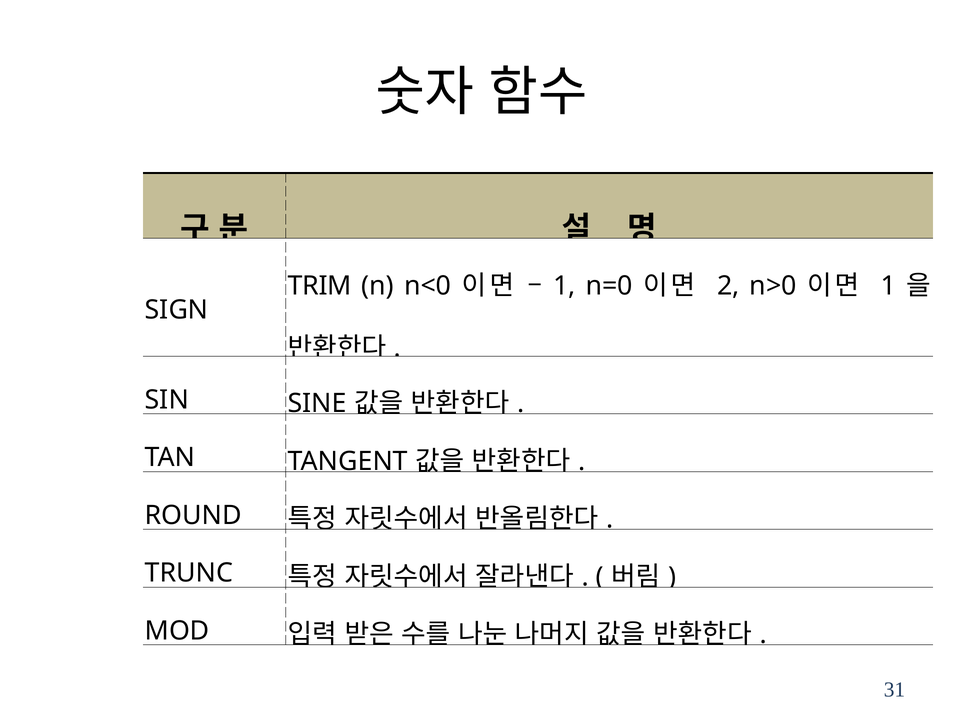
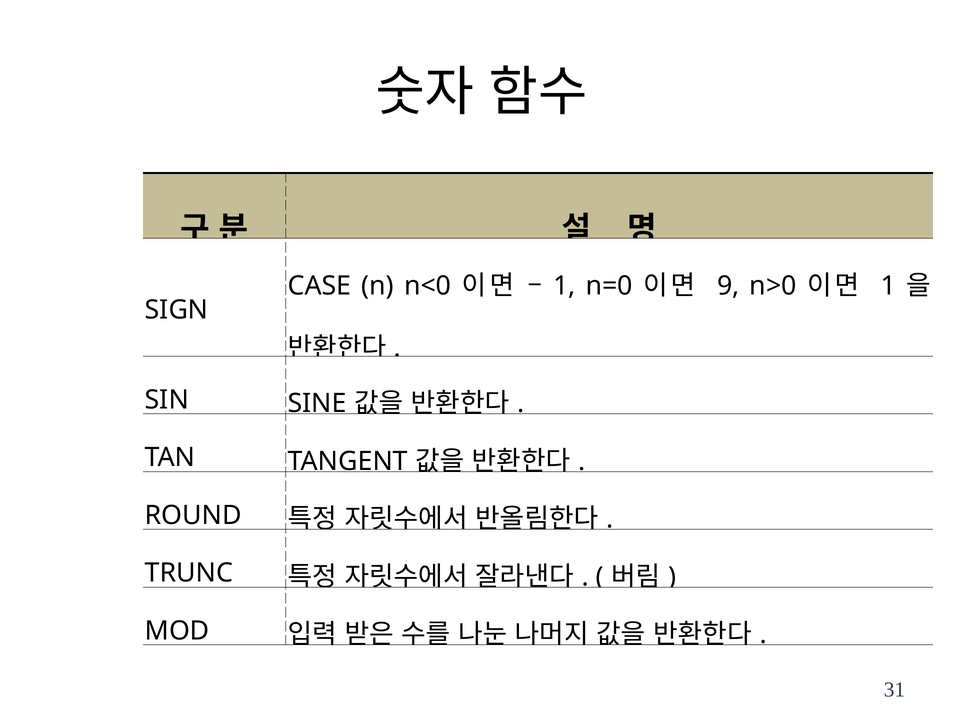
TRIM: TRIM -> CASE (320, 286)
2: 2 -> 9 (728, 286)
